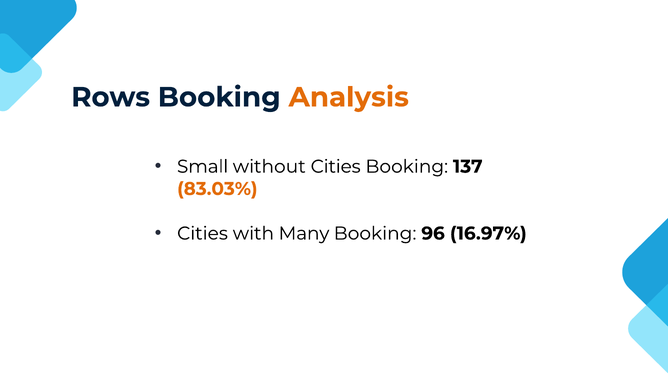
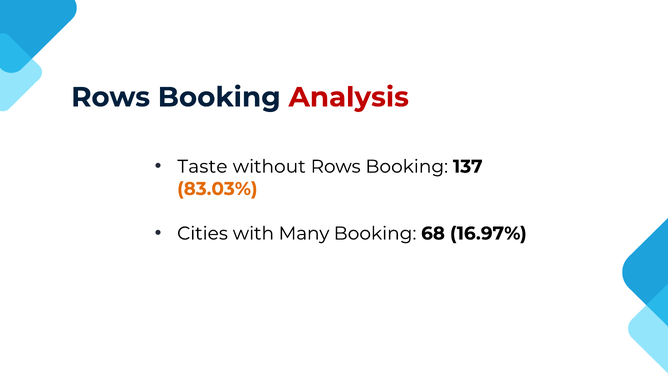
Analysis colour: orange -> red (349, 97)
Small: Small -> Taste (202, 166)
without Cities: Cities -> Rows (336, 166)
96: 96 -> 68 (433, 233)
